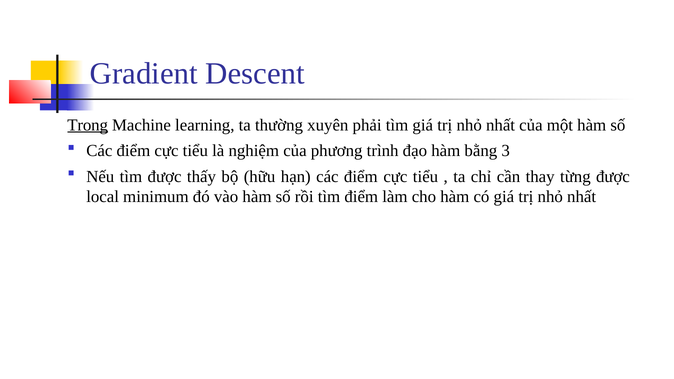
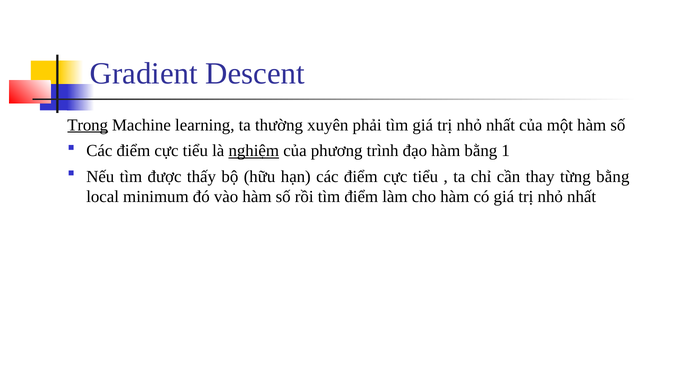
nghiệm underline: none -> present (254, 151)
3: 3 -> 1 (506, 151)
từng được: được -> bằng (613, 177)
